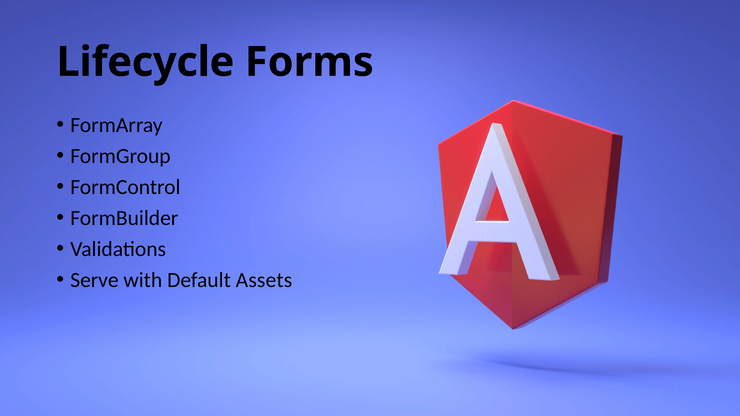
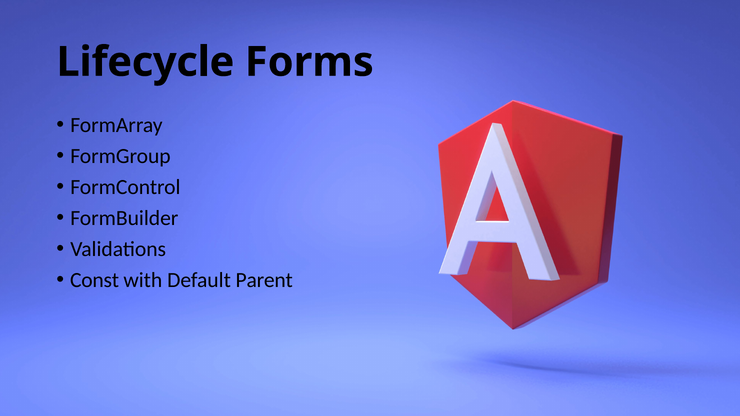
Serve: Serve -> Const (95, 280)
Assets: Assets -> Parent (264, 280)
